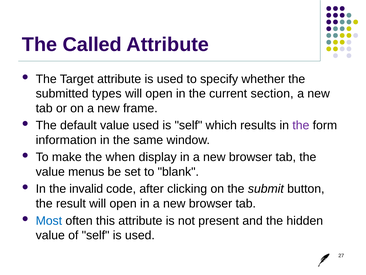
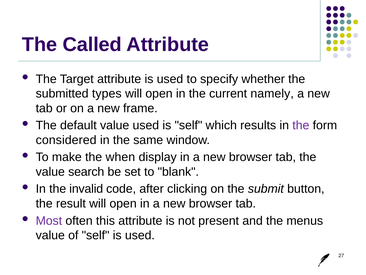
section: section -> namely (272, 93)
information: information -> considered (66, 140)
menus: menus -> search (86, 172)
Most colour: blue -> purple (49, 220)
hidden: hidden -> menus (305, 220)
